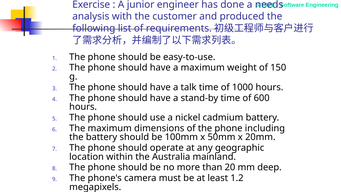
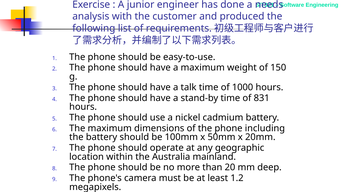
600: 600 -> 831 (262, 98)
